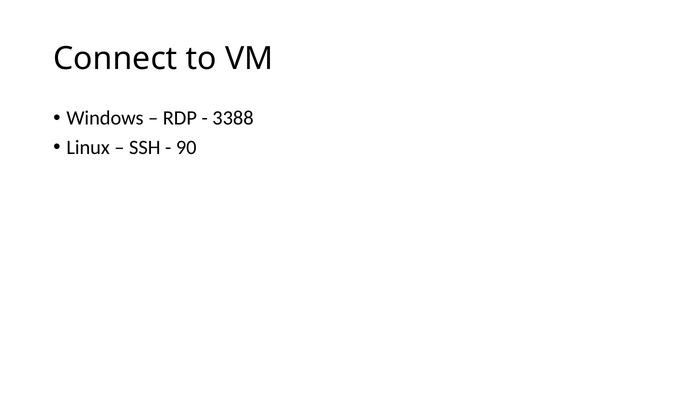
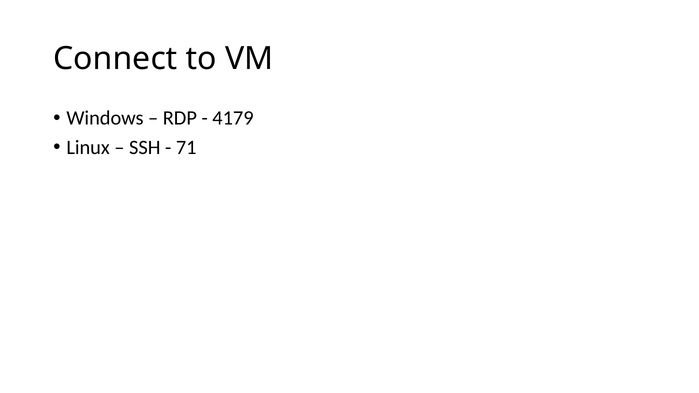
3388: 3388 -> 4179 (233, 118)
90: 90 -> 71 (186, 147)
